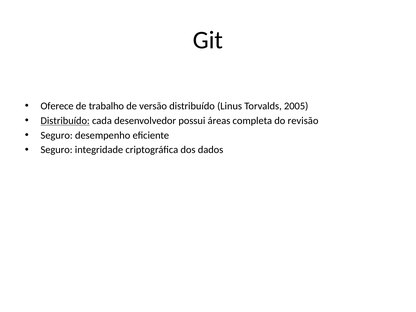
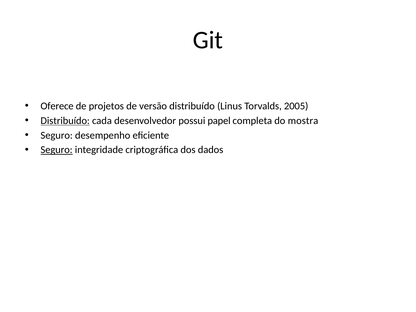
trabalho: trabalho -> projetos (106, 106)
áreas: áreas -> papel (219, 121)
revisão: revisão -> mostra (303, 121)
Seguro underline: none -> present (57, 150)
